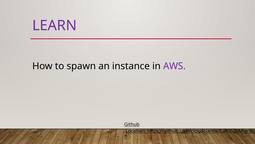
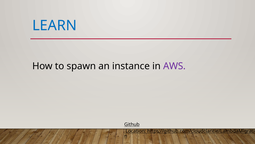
LEARN colour: purple -> blue (54, 25)
